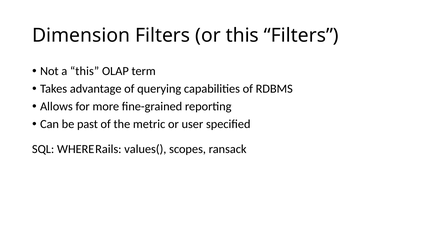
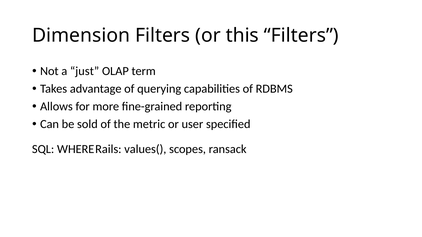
a this: this -> just (85, 71)
past: past -> sold (87, 124)
